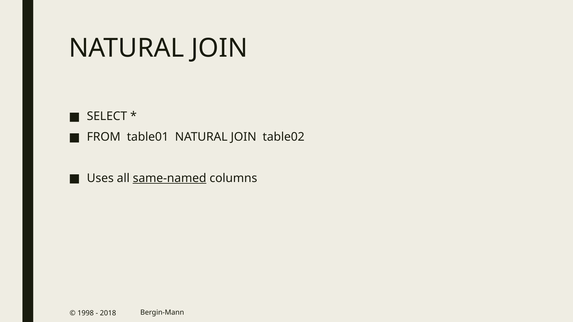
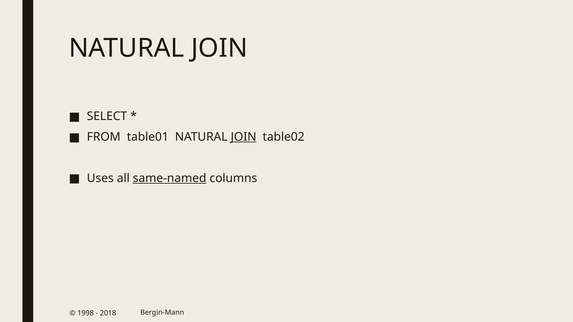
JOIN underline: none -> present (244, 137)
